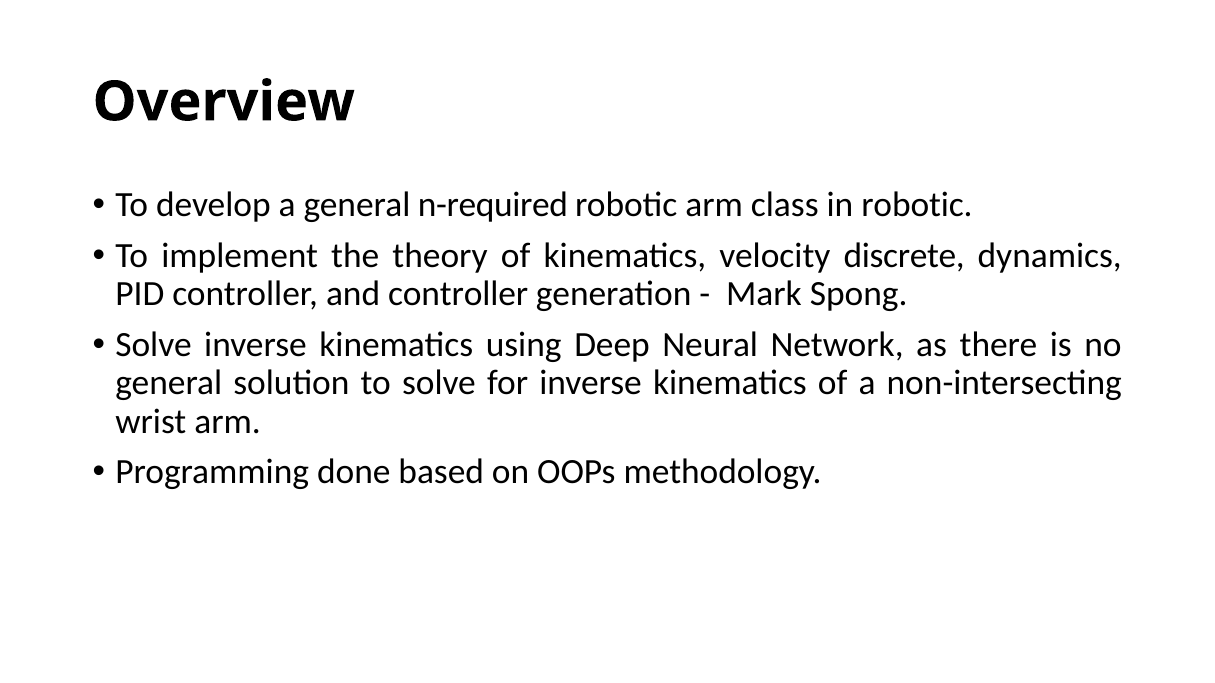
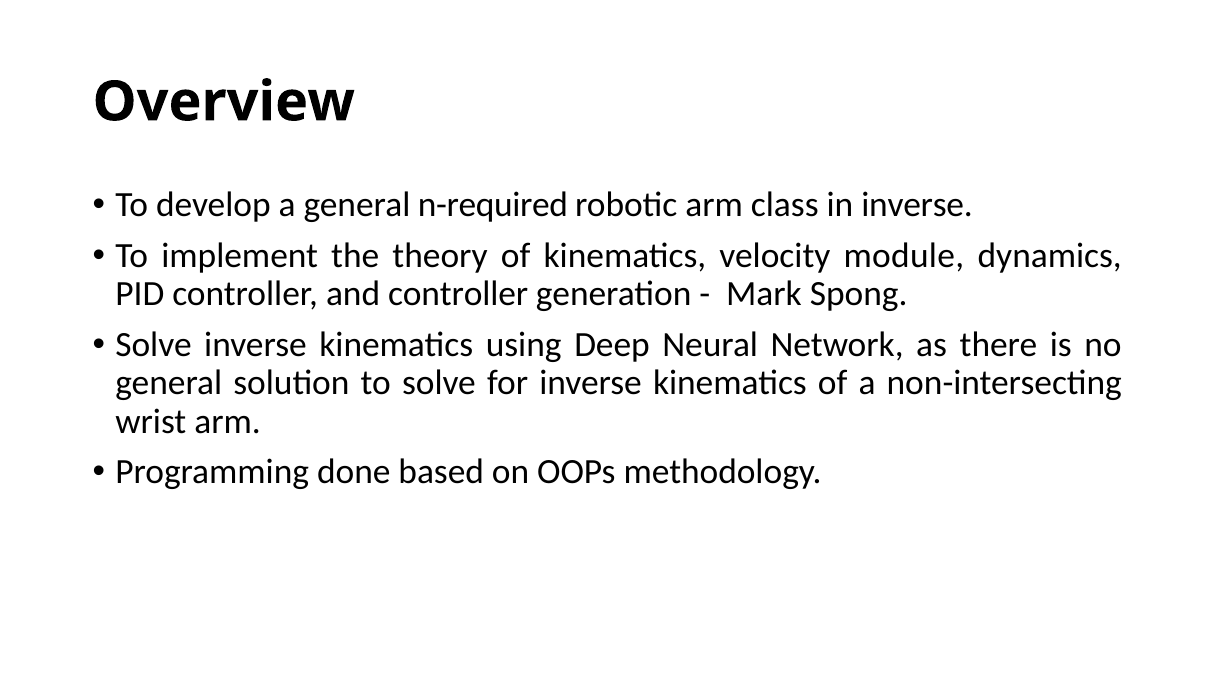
in robotic: robotic -> inverse (917, 205)
discrete: discrete -> module (904, 256)
